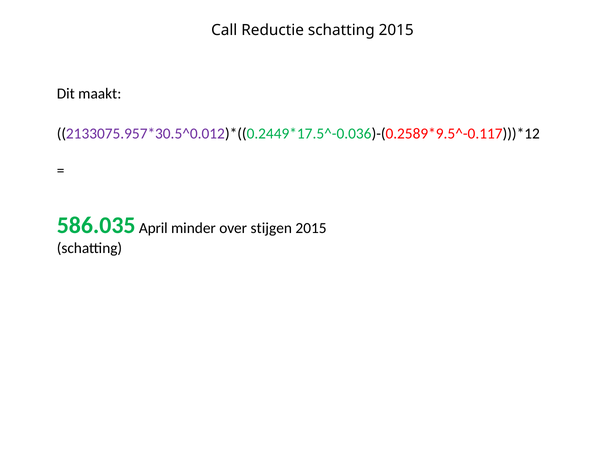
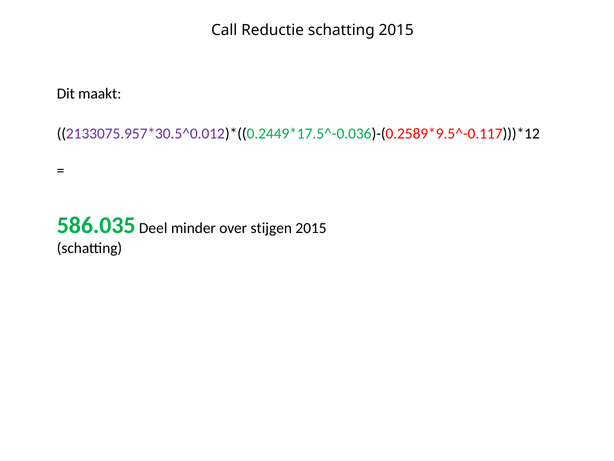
April: April -> Deel (153, 228)
